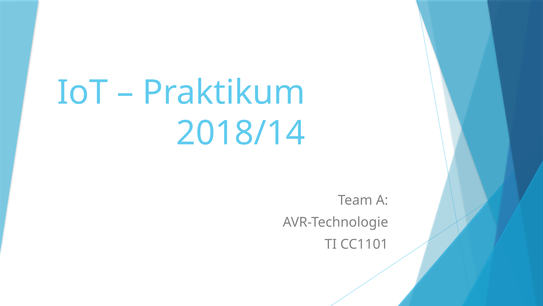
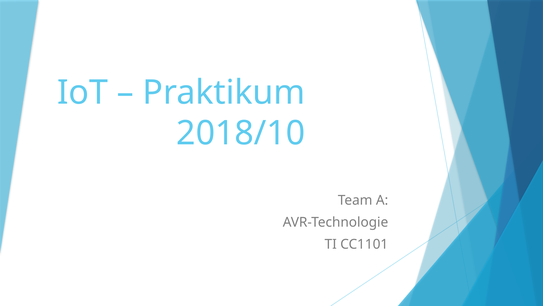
2018/14: 2018/14 -> 2018/10 (241, 133)
